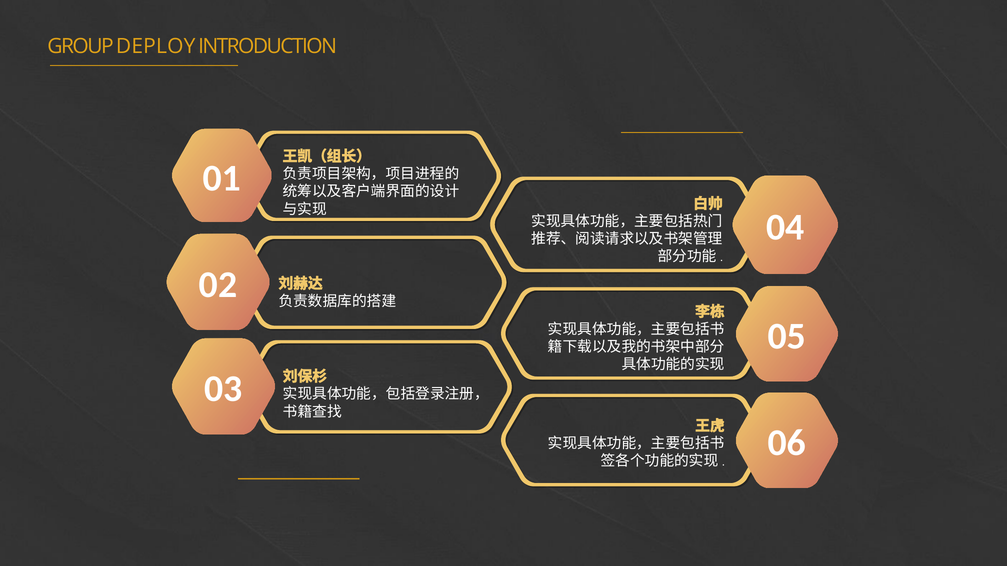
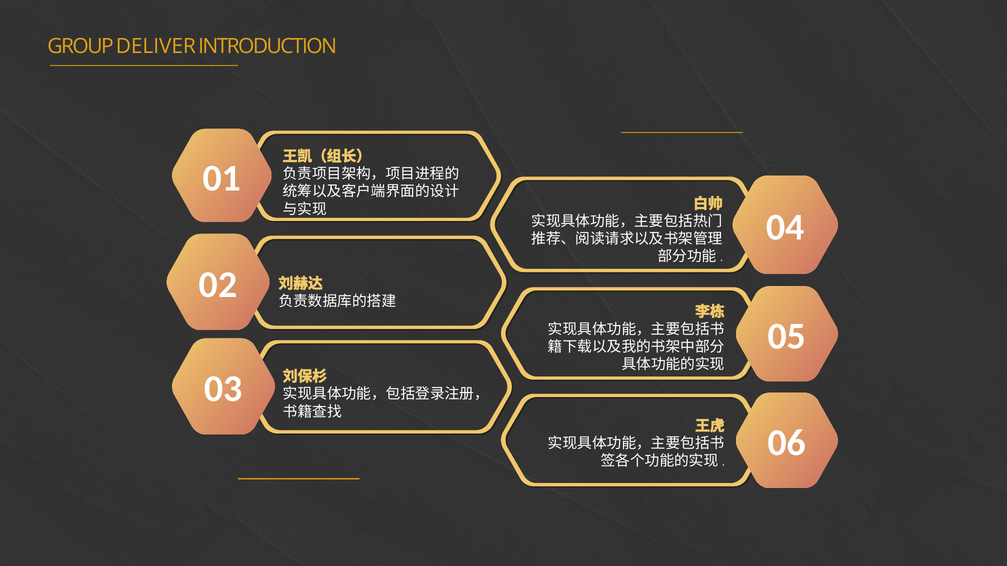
DEPLOY: DEPLOY -> DELIVER (156, 46)
